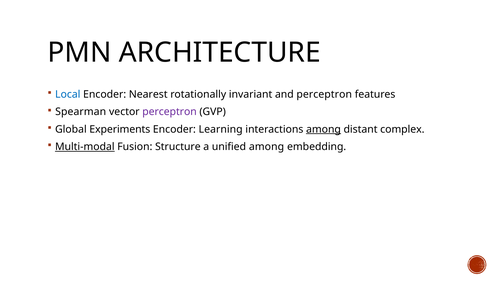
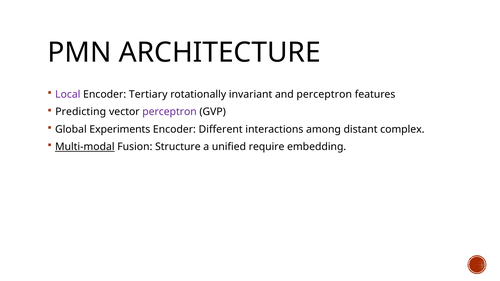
Local colour: blue -> purple (68, 94)
Nearest: Nearest -> Tertiary (148, 94)
Spearman: Spearman -> Predicting (81, 112)
Learning: Learning -> Different (221, 129)
among underline: present -> none (324, 129)
unified among: among -> require (267, 147)
